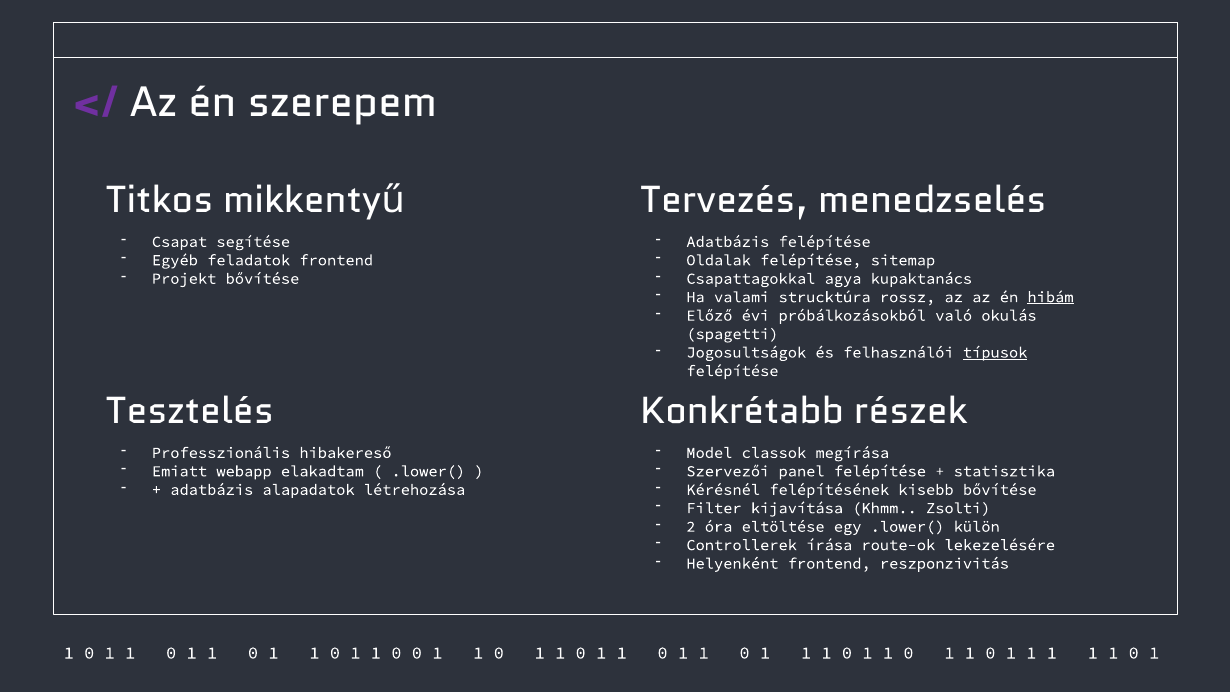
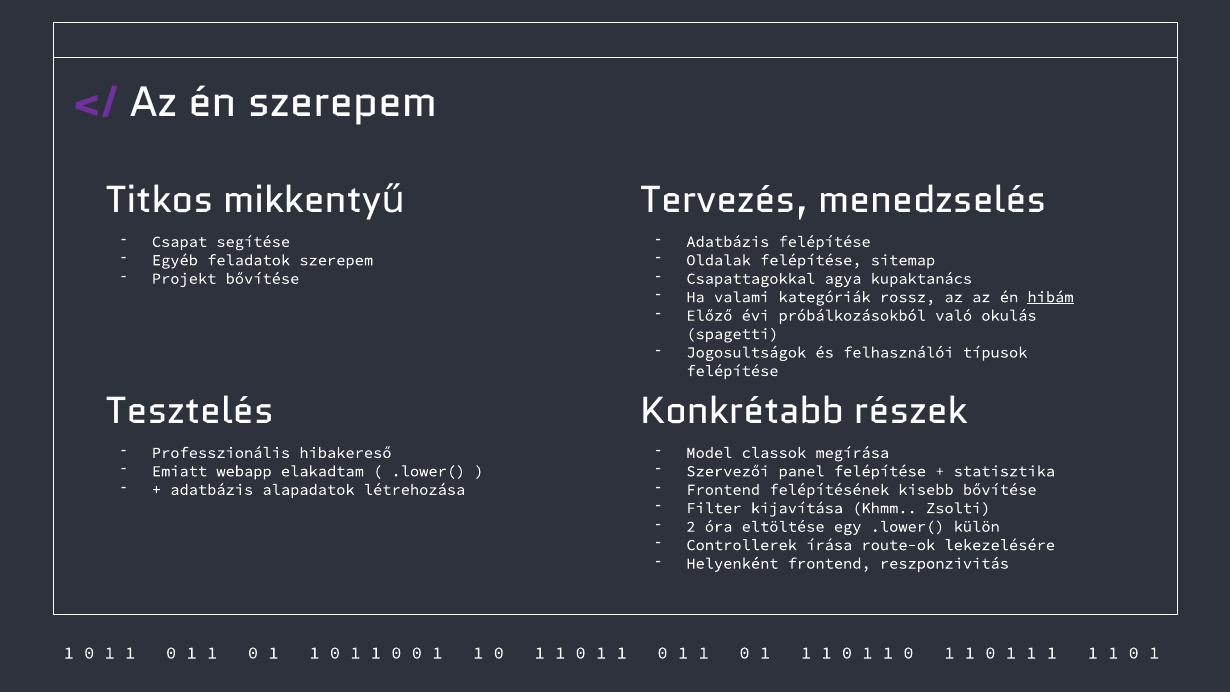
feladatok frontend: frontend -> szerepem (336, 260)
strucktúra: strucktúra -> kategóriák (825, 297)
típusok underline: present -> none (995, 352)
Kérésnél: Kérésnél -> Frontend (723, 490)
